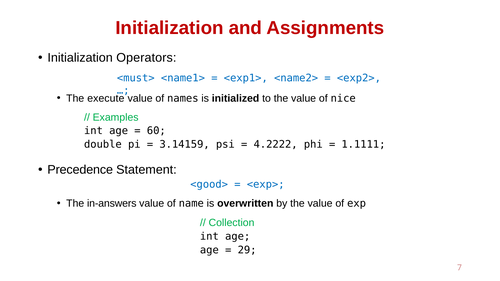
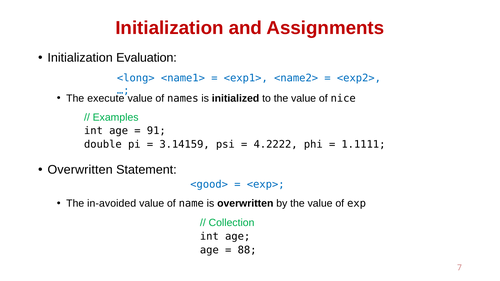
Operators: Operators -> Evaluation (146, 58)
<must>: <must> -> <long> (136, 78)
60: 60 -> 91 (156, 131)
Precedence: Precedence -> Overwritten (80, 170)
in-answers: in-answers -> in-avoided (112, 204)
29: 29 -> 88 (247, 250)
